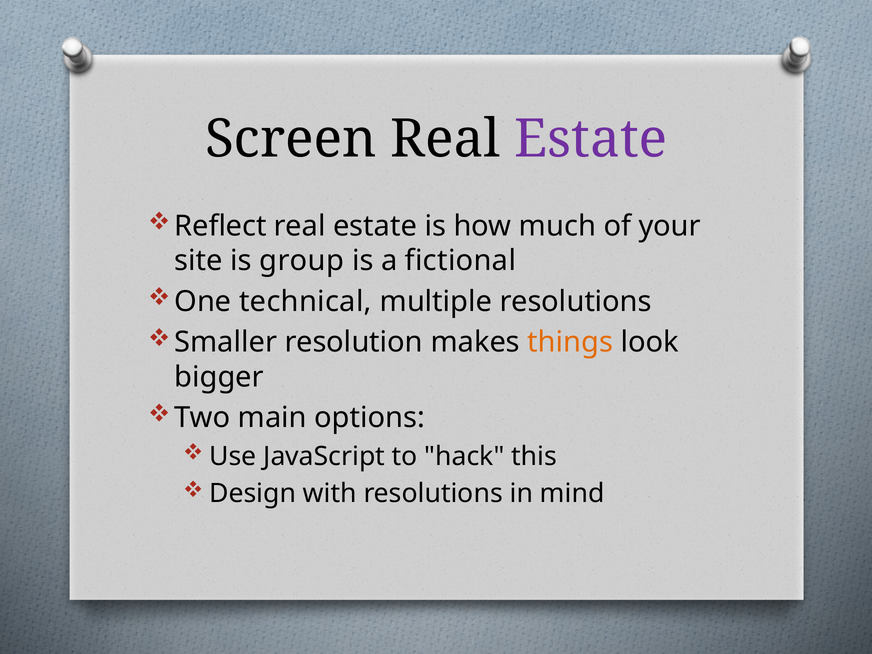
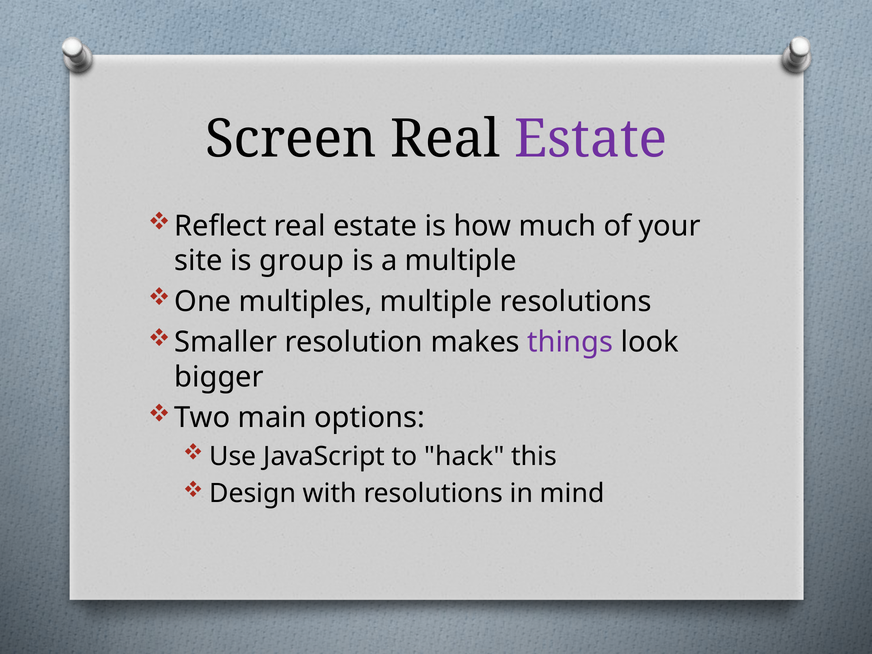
a fictional: fictional -> multiple (461, 261)
technical: technical -> multiples (306, 302)
things colour: orange -> purple (570, 342)
